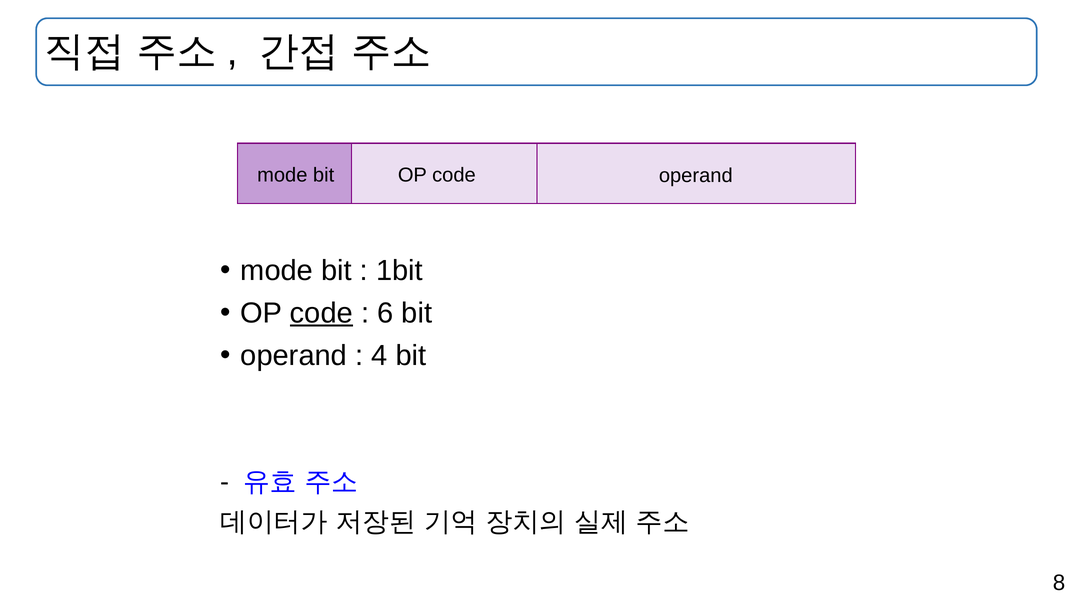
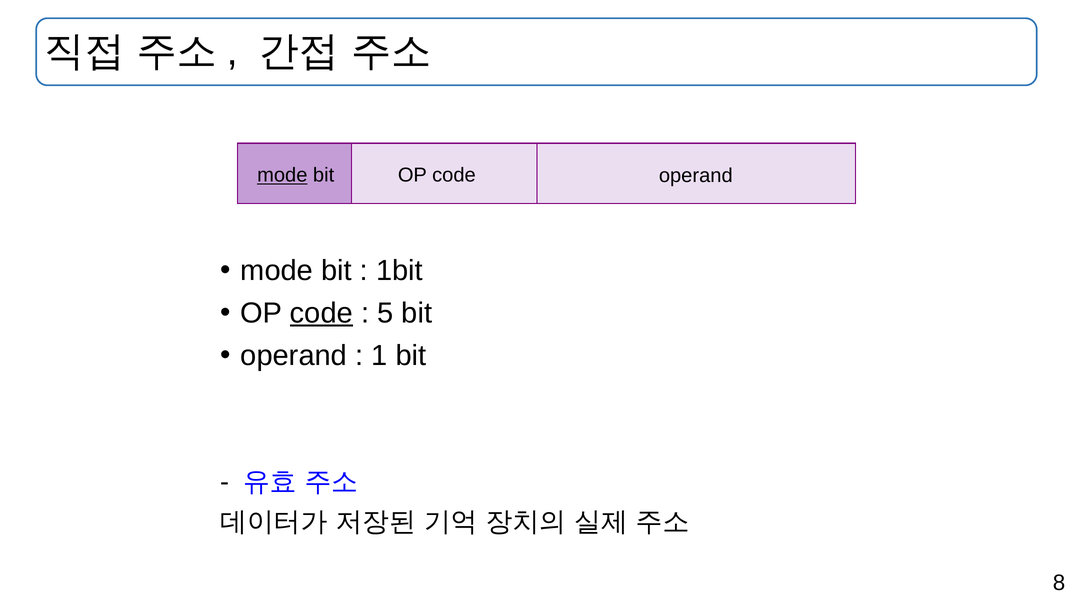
mode underline: none -> present (282, 175)
6: 6 -> 5 (385, 313)
4: 4 -> 1 (379, 356)
